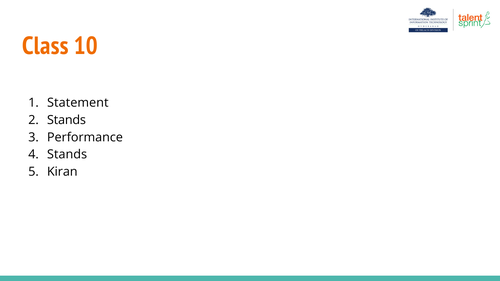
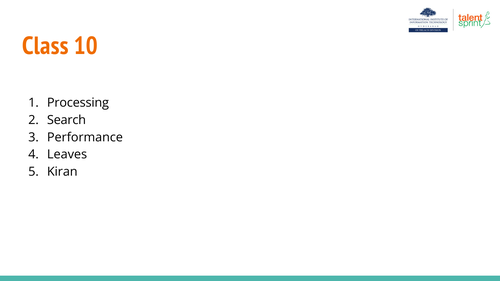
Statement: Statement -> Processing (78, 103)
Stands: Stands -> Search (66, 120)
Stands: Stands -> Leaves (67, 155)
